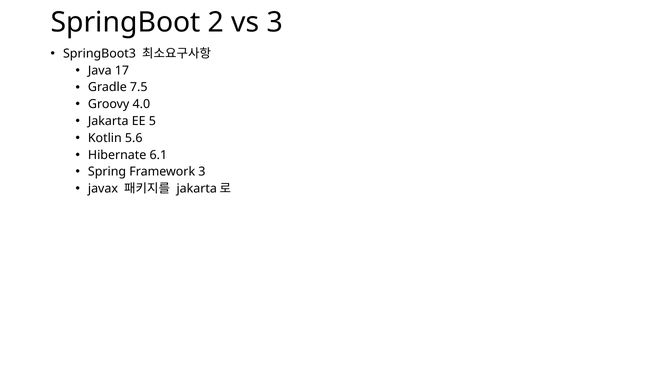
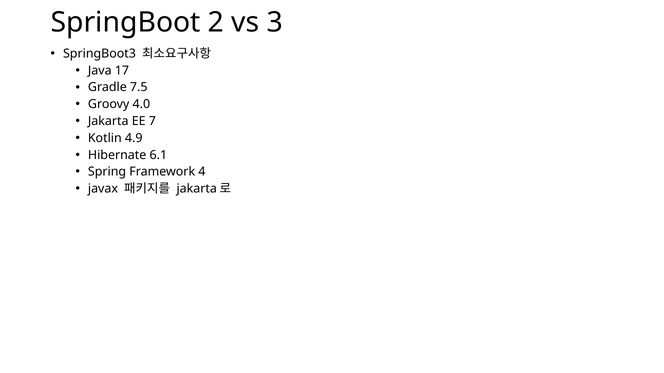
5: 5 -> 7 (152, 121)
5.6: 5.6 -> 4.9 (134, 138)
Framework 3: 3 -> 4 (202, 172)
